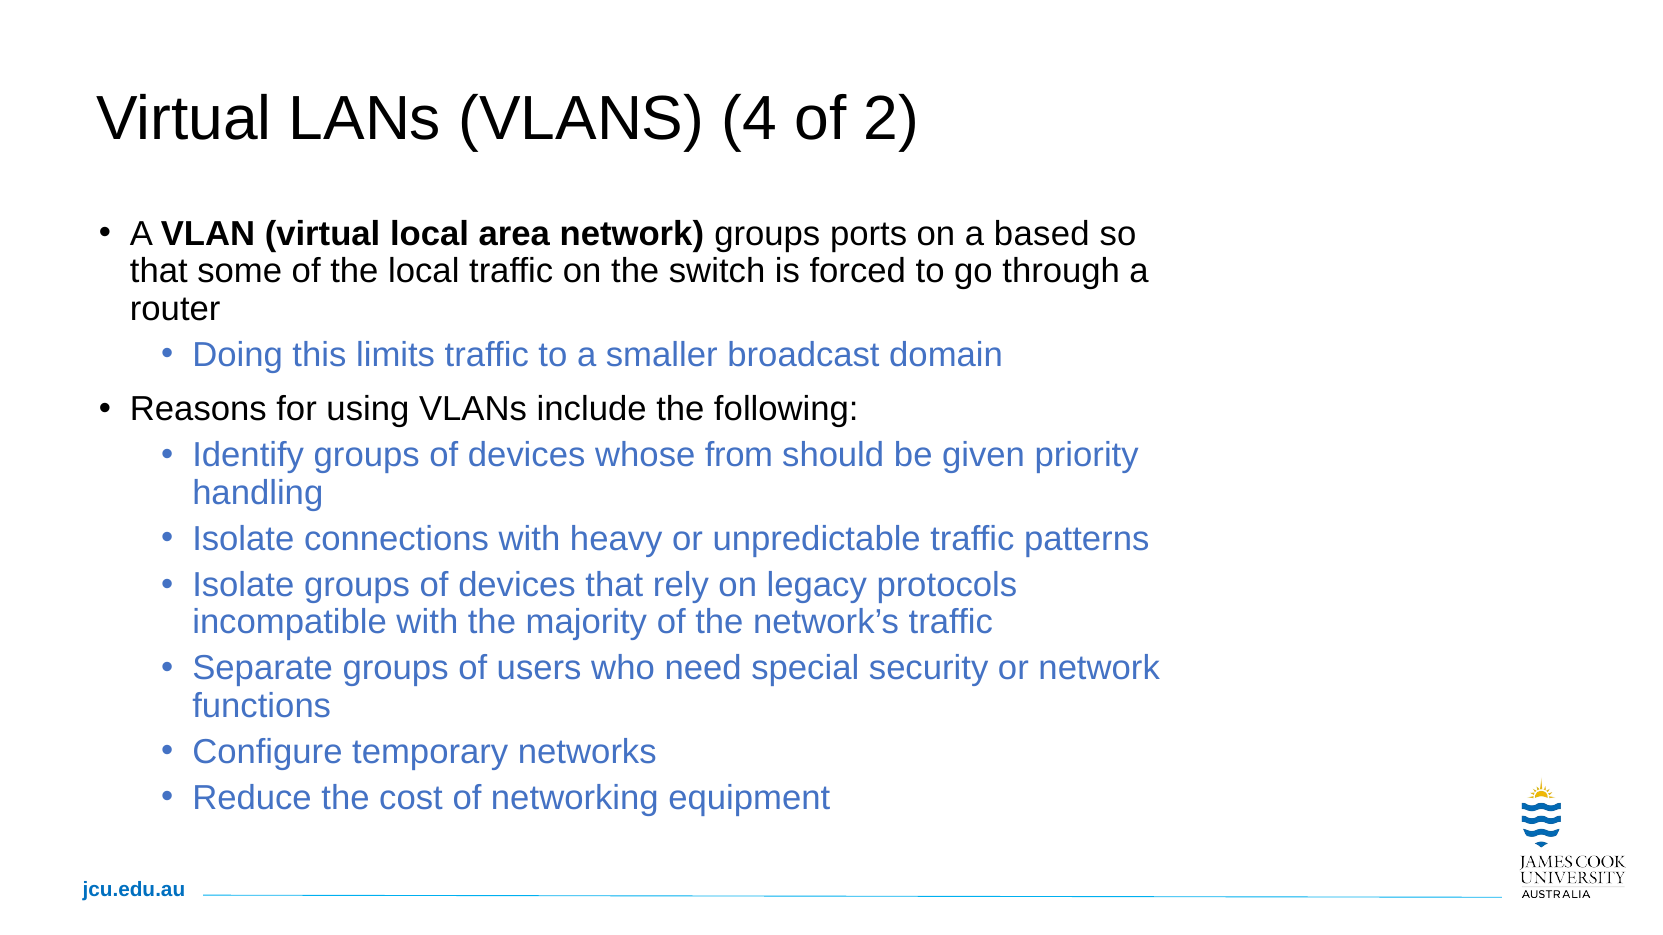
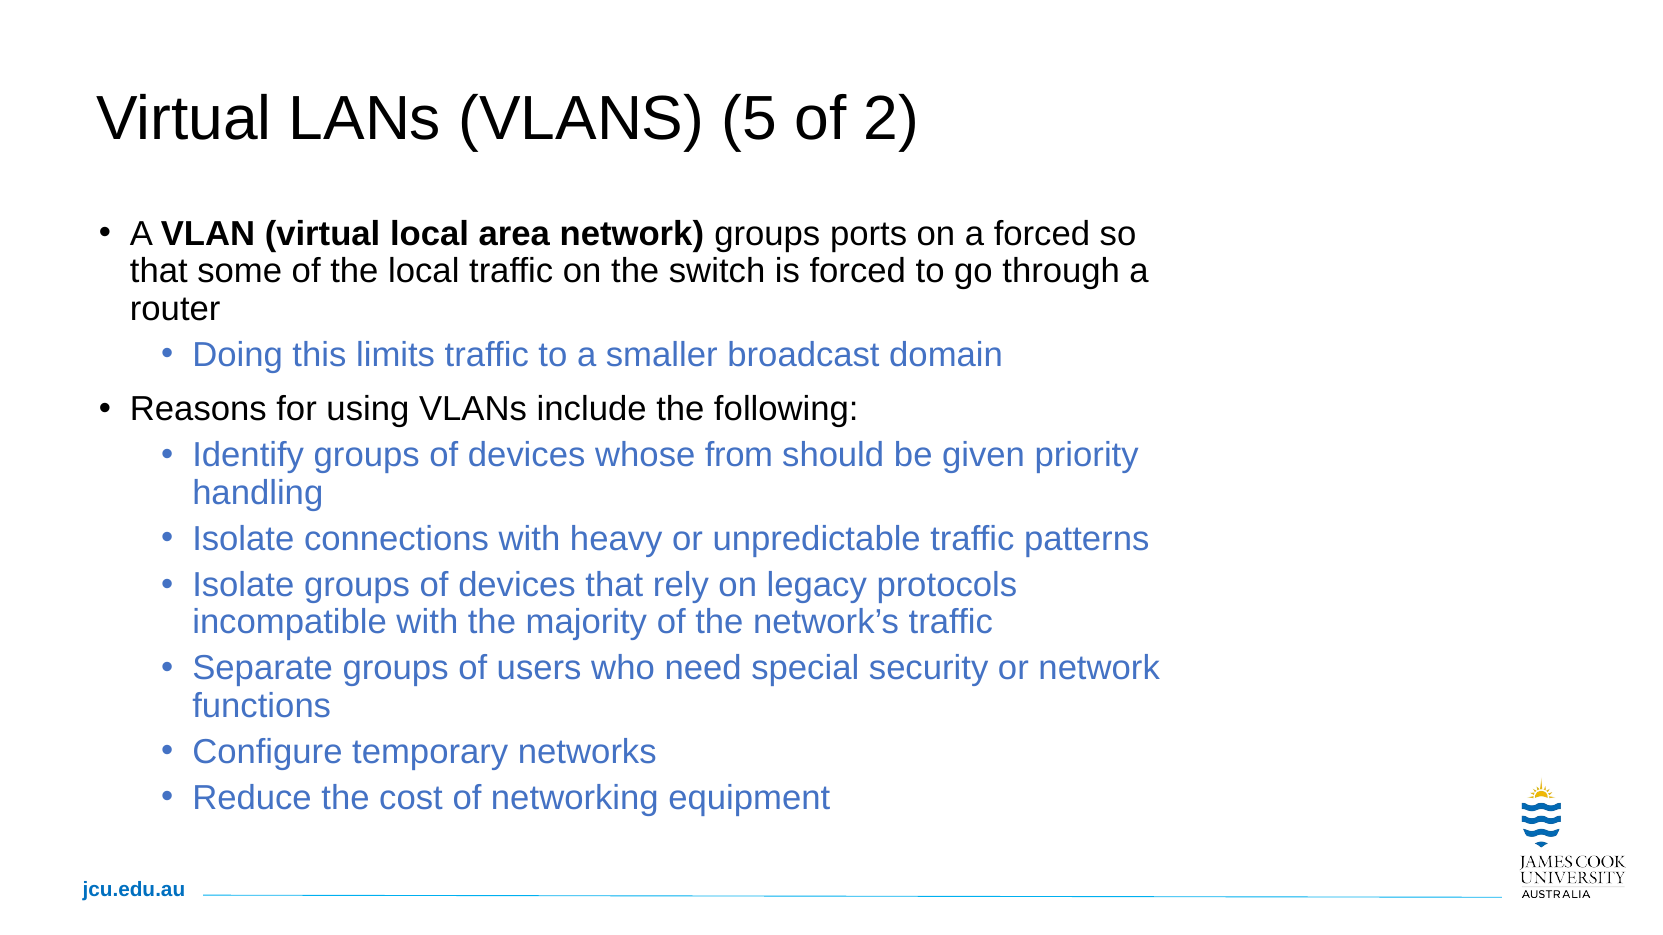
4: 4 -> 5 (749, 119)
a based: based -> forced (1042, 234)
